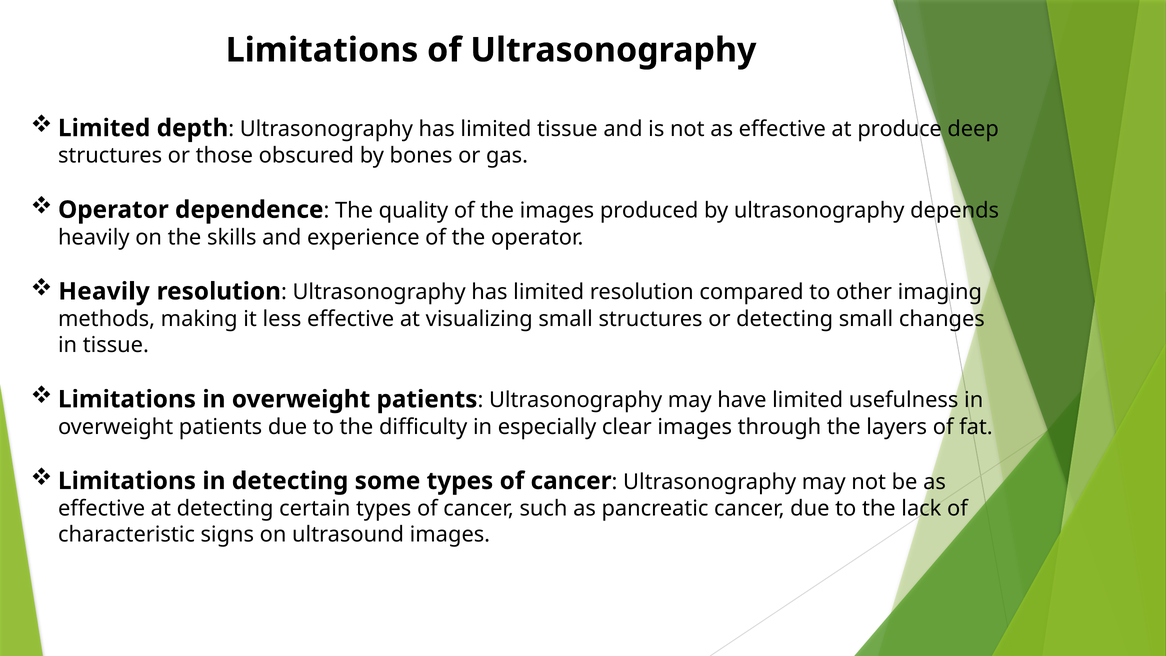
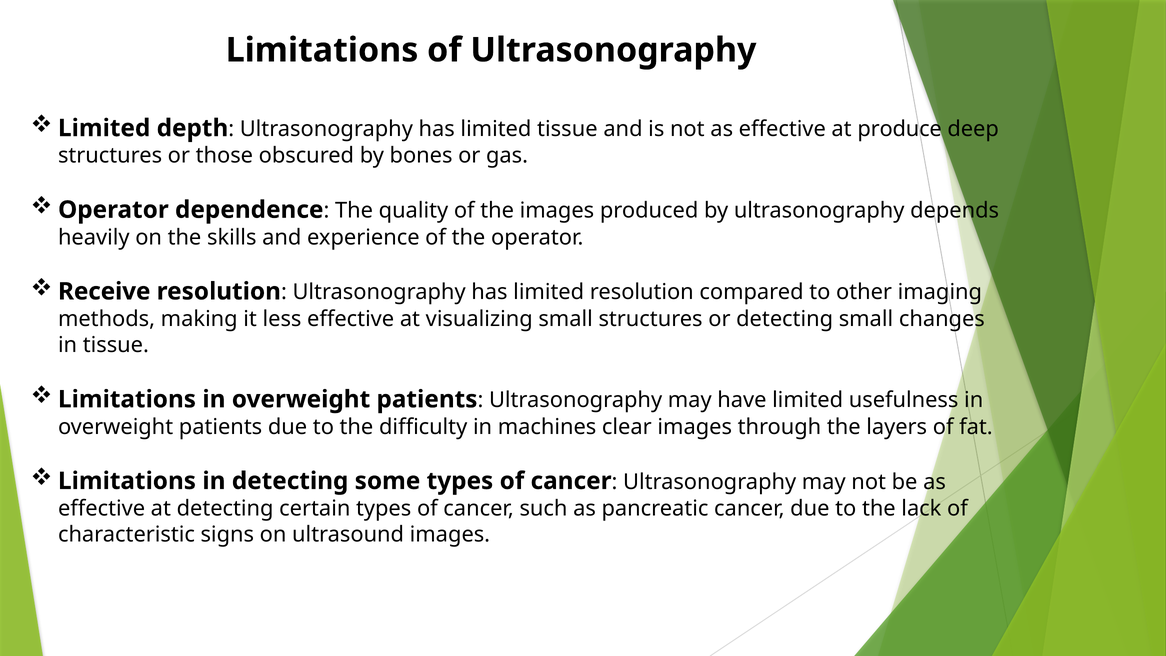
Heavily: Heavily -> Receive (104, 291)
especially: especially -> machines (547, 427)
